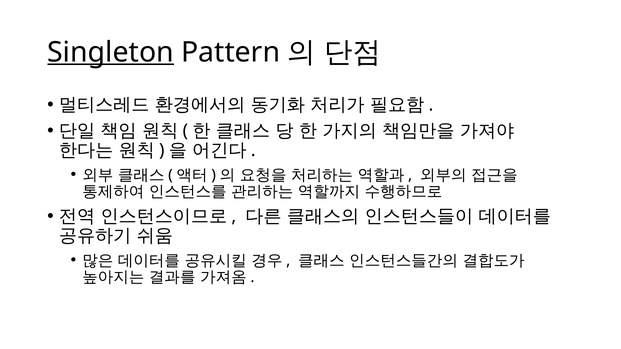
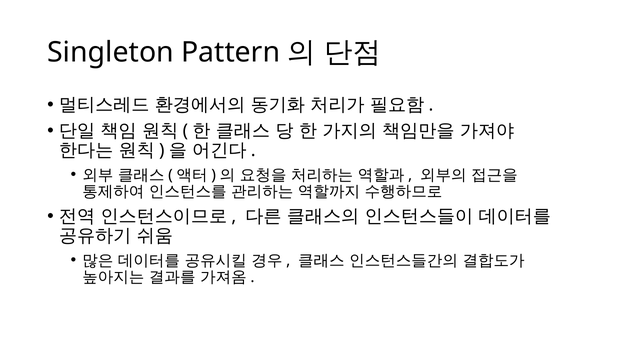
Singleton underline: present -> none (111, 52)
